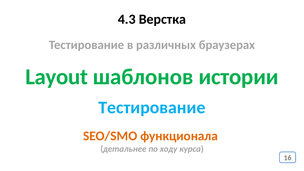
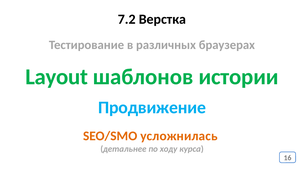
4.3: 4.3 -> 7.2 (127, 19)
Тестирование: Тестирование -> Продвижение (152, 107)
функционала: функционала -> усложнилась (179, 136)
